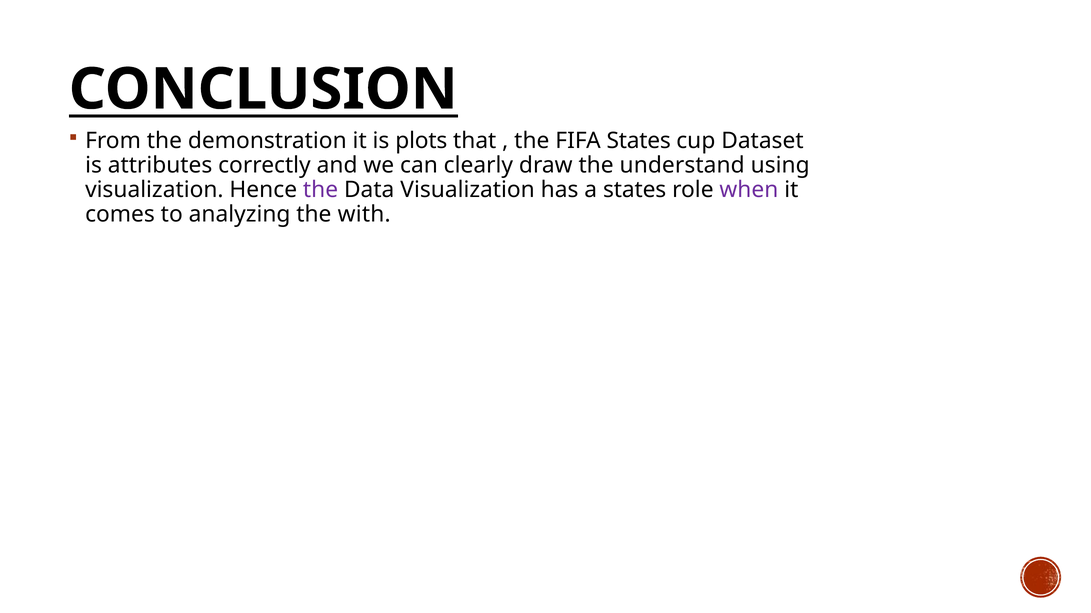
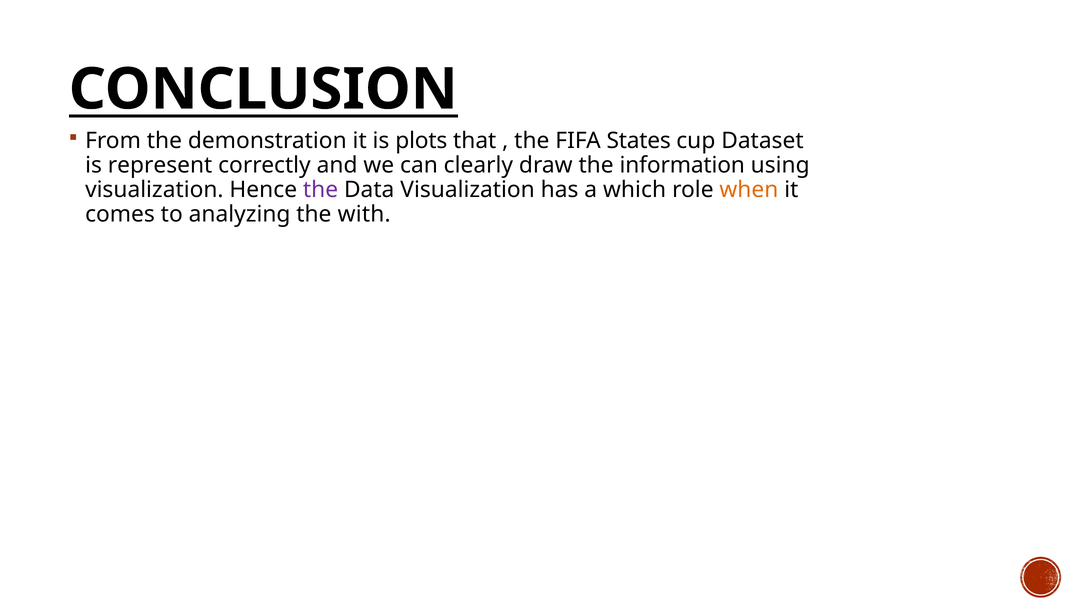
attributes: attributes -> represent (160, 166)
understand: understand -> information (682, 166)
a states: states -> which (635, 190)
when colour: purple -> orange (749, 190)
